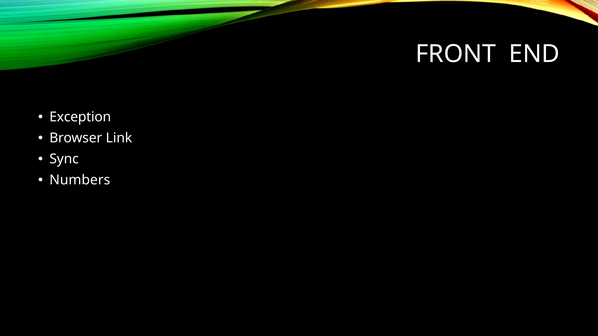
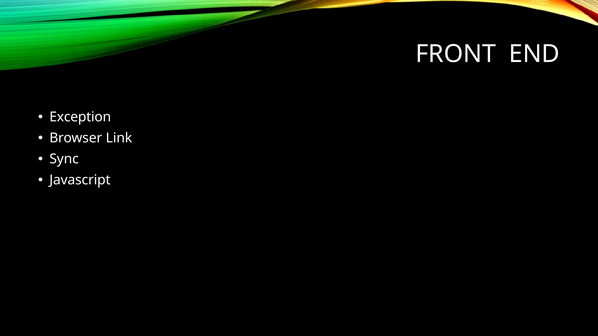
Numbers: Numbers -> Javascript (80, 180)
